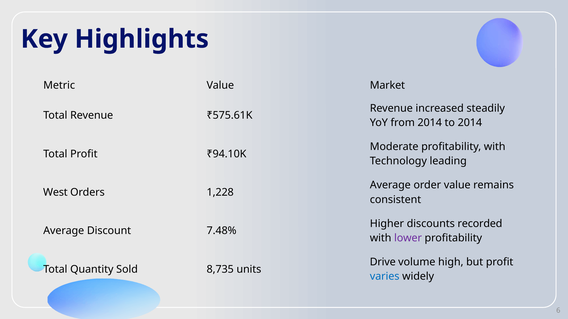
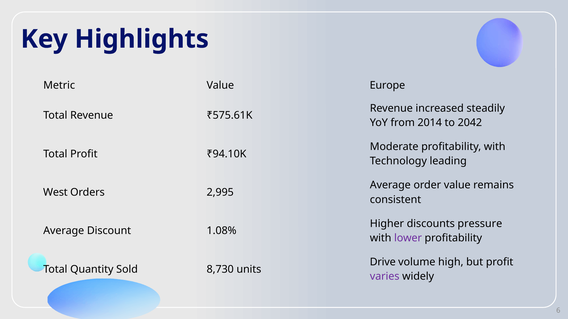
Market: Market -> Europe (387, 85)
to 2014: 2014 -> 2042 (470, 123)
1,228: 1,228 -> 2,995 (220, 193)
recorded: recorded -> pressure (480, 224)
7.48%: 7.48% -> 1.08% (222, 231)
8,735: 8,735 -> 8,730 (220, 270)
varies colour: blue -> purple (385, 277)
